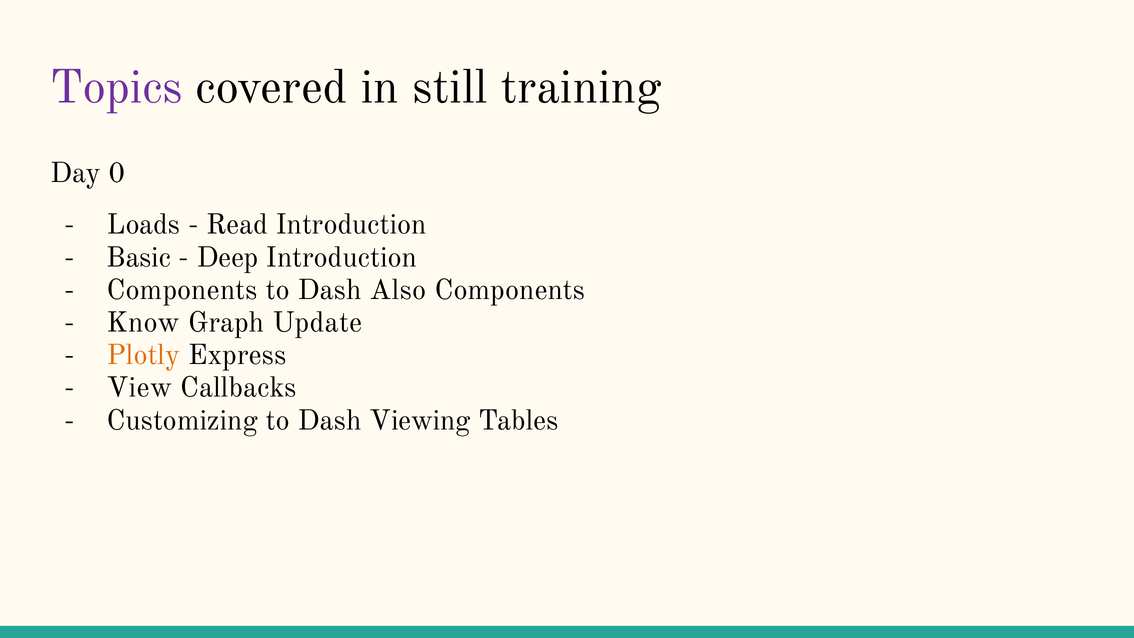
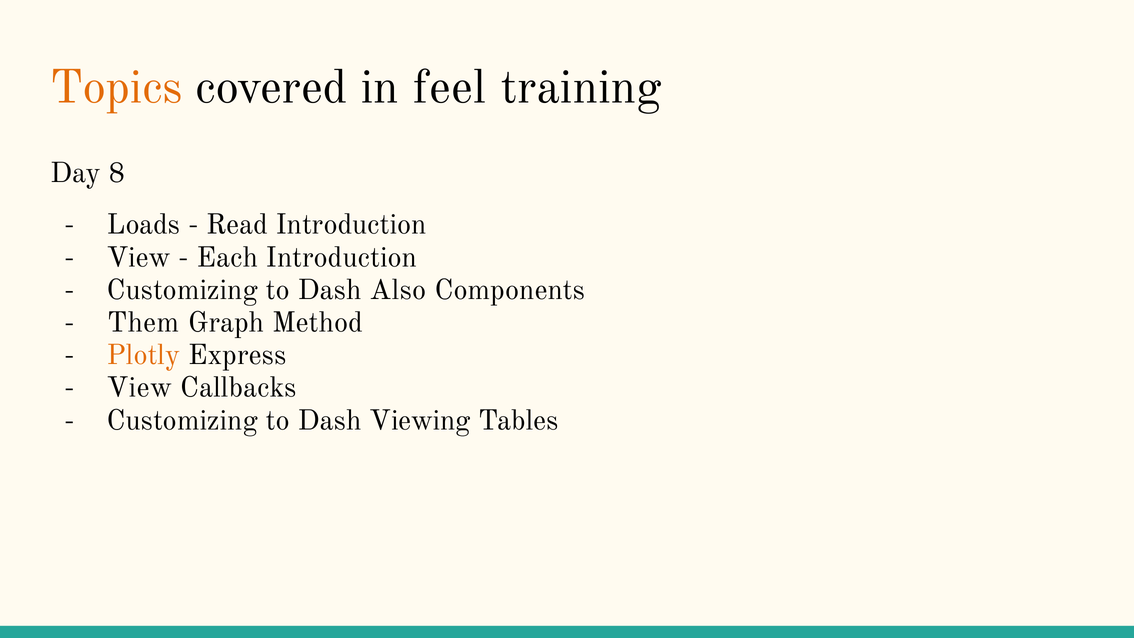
Topics colour: purple -> orange (116, 87)
still: still -> feel (450, 87)
0: 0 -> 8 (117, 173)
Basic: Basic -> View (139, 257)
Deep: Deep -> Each (227, 257)
Components: Components -> Customizing (182, 290)
Know: Know -> Them (143, 322)
Update: Update -> Method (318, 322)
